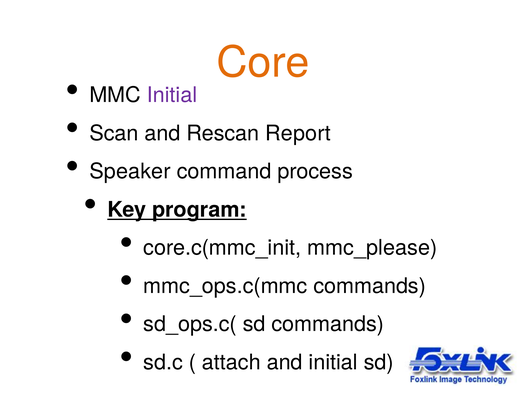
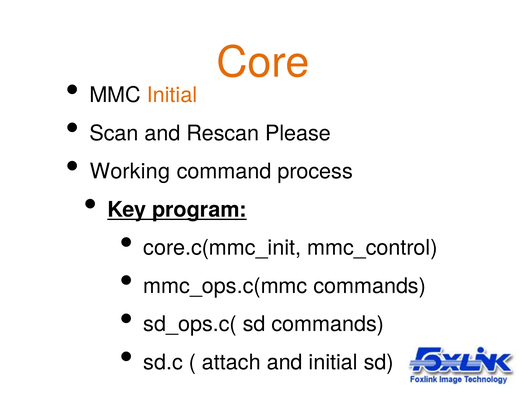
Initial colour: purple -> orange (172, 95)
Report: Report -> Please (298, 133)
Speaker: Speaker -> Working (130, 172)
mmc_please: mmc_please -> mmc_control (372, 248)
